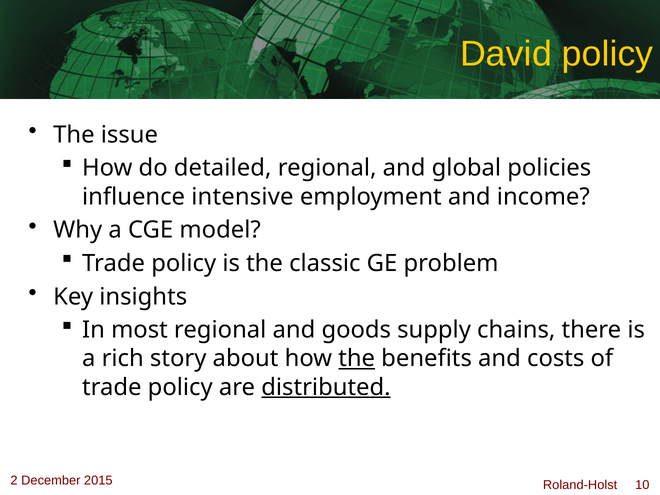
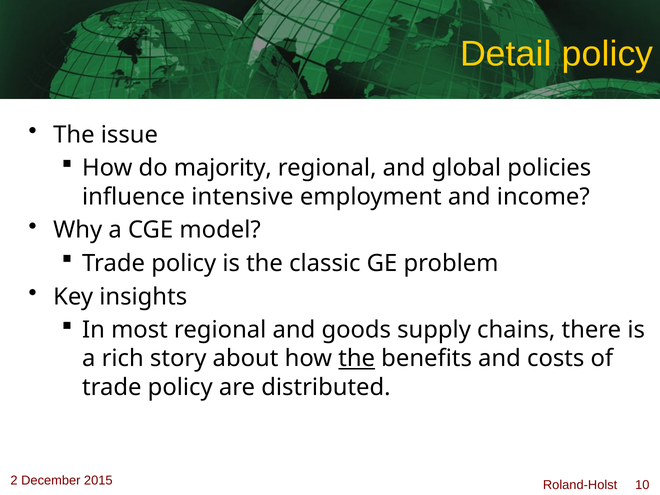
David: David -> Detail (506, 54)
detailed: detailed -> majority (223, 168)
distributed underline: present -> none (326, 387)
